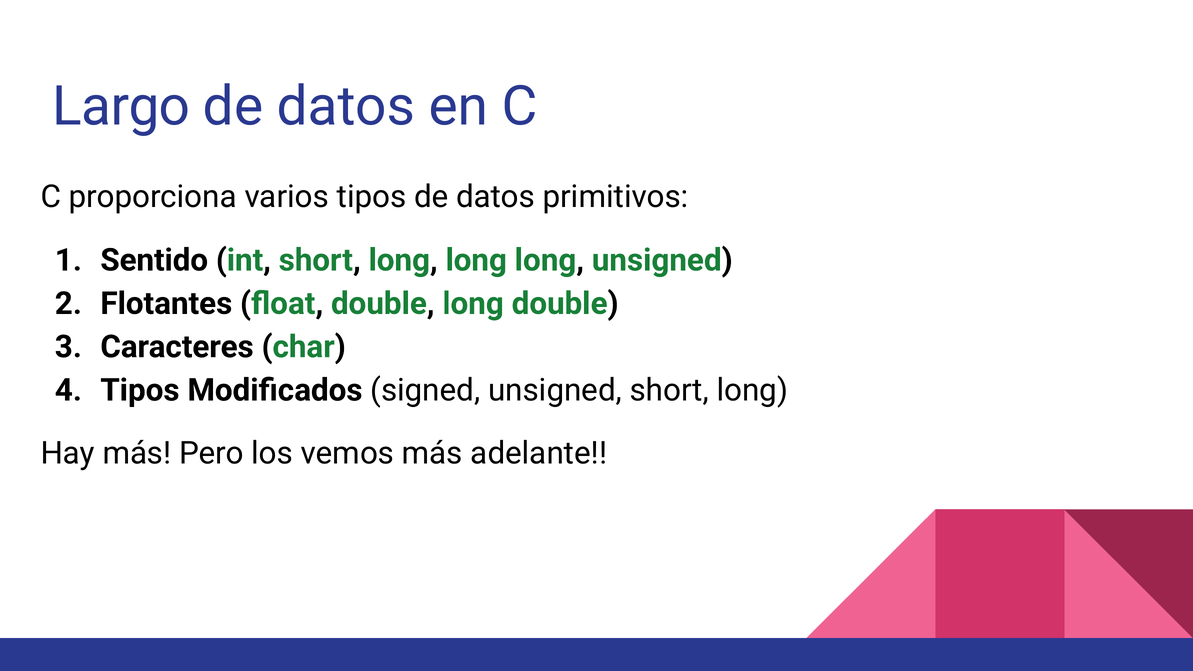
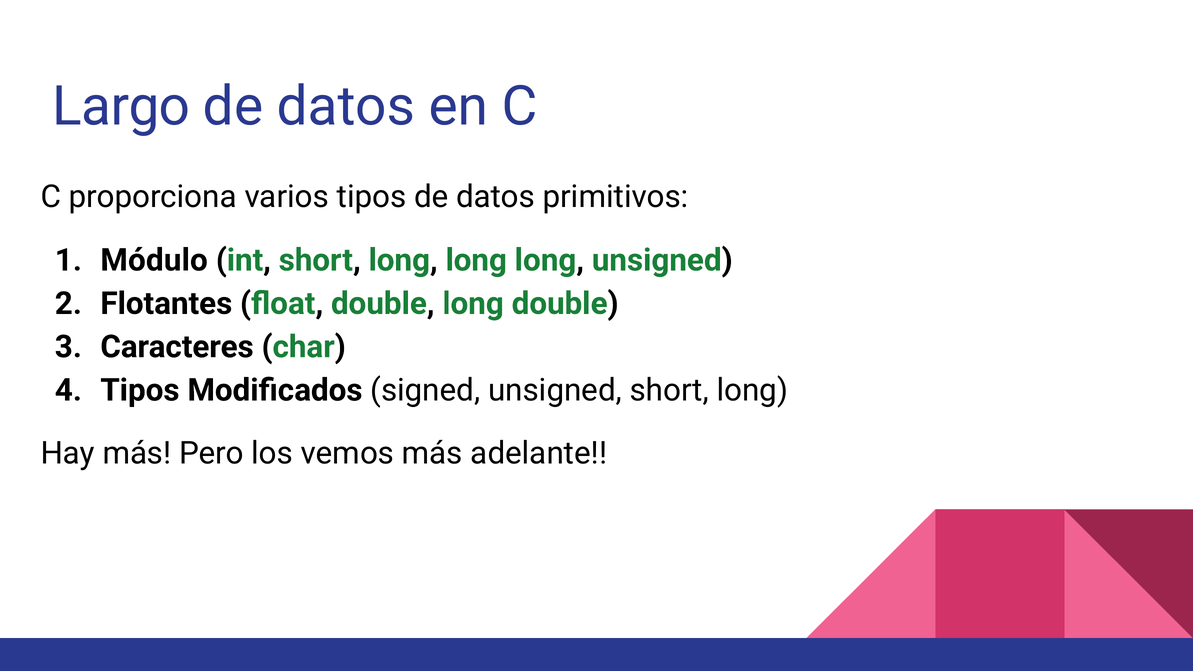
Sentido: Sentido -> Módulo (154, 260)
